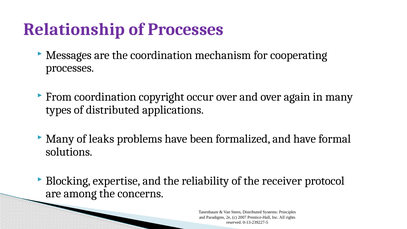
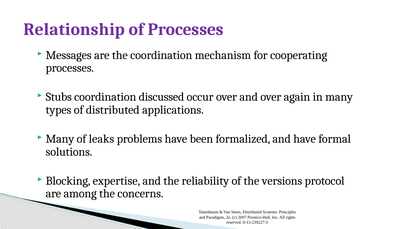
From: From -> Stubs (59, 97)
copyright: copyright -> discussed (161, 97)
receiver: receiver -> versions (282, 181)
